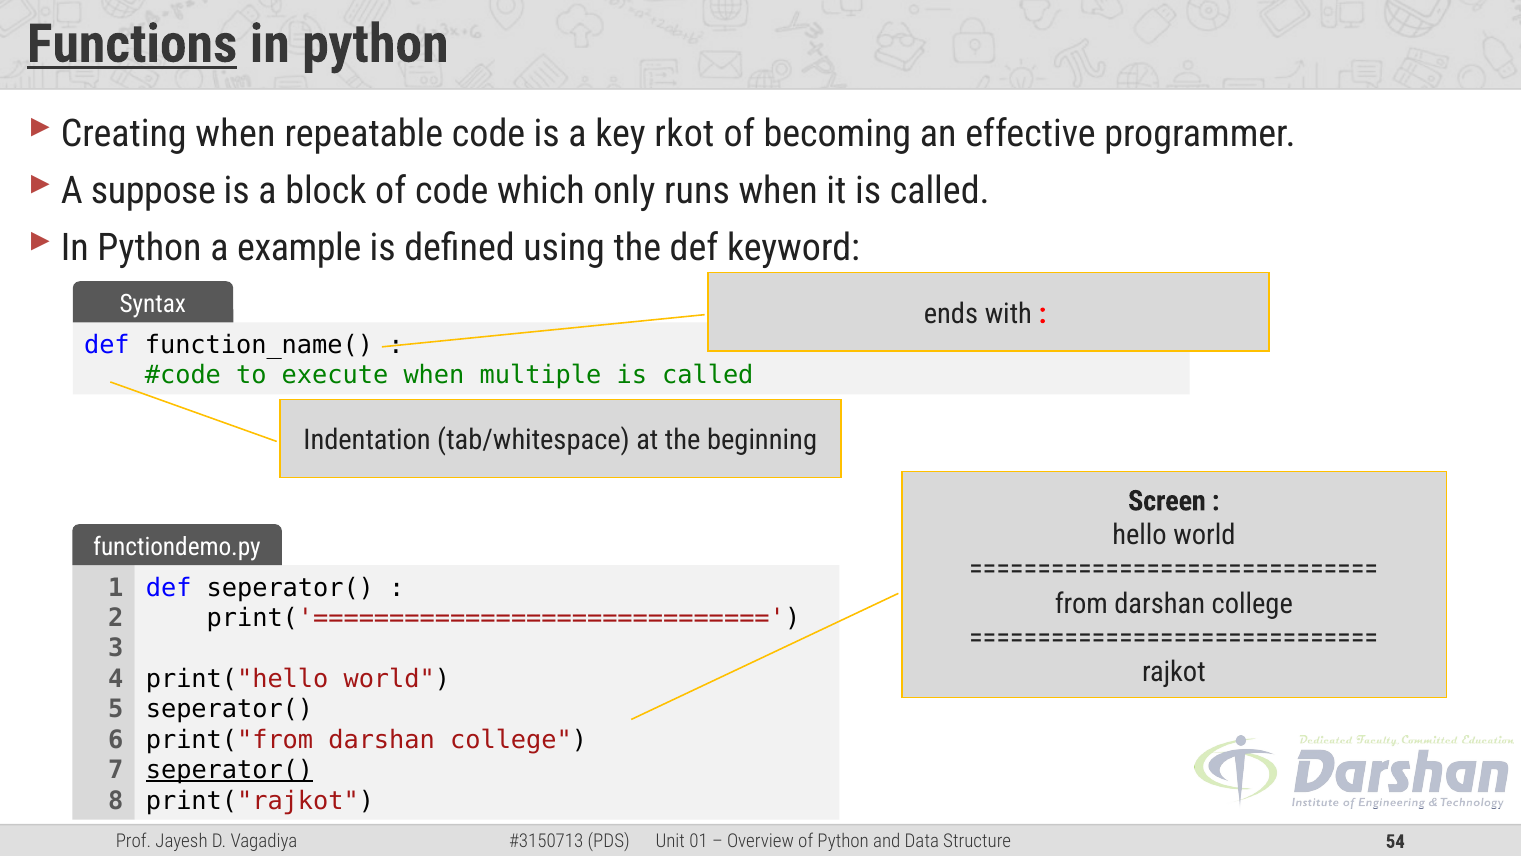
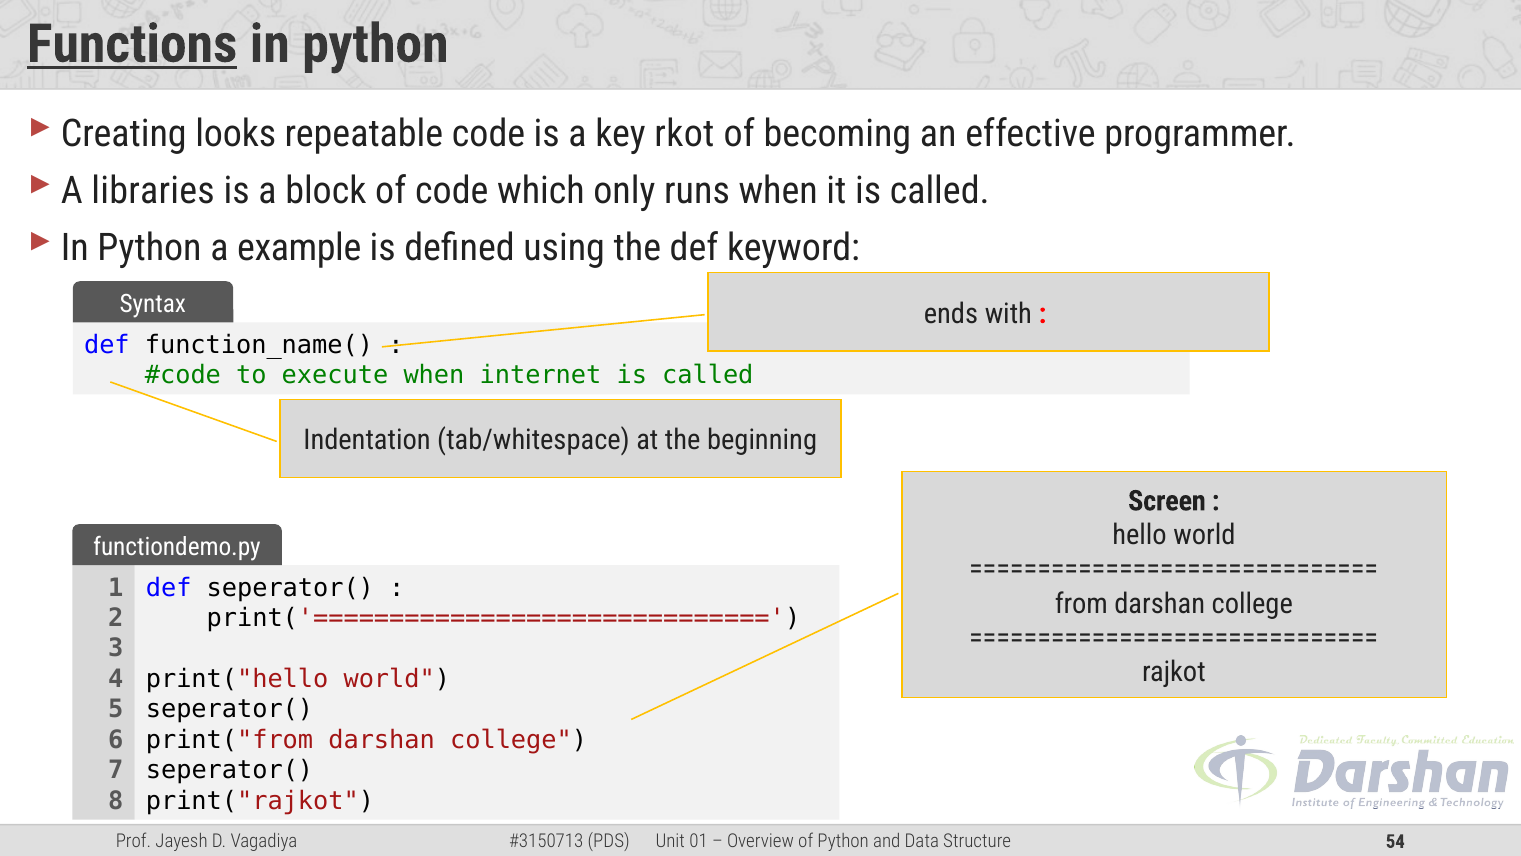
Creating when: when -> looks (236, 134)
suppose: suppose -> libraries (153, 191)
multiple: multiple -> internet (541, 375)
seperator( underline: present -> none (230, 770)
